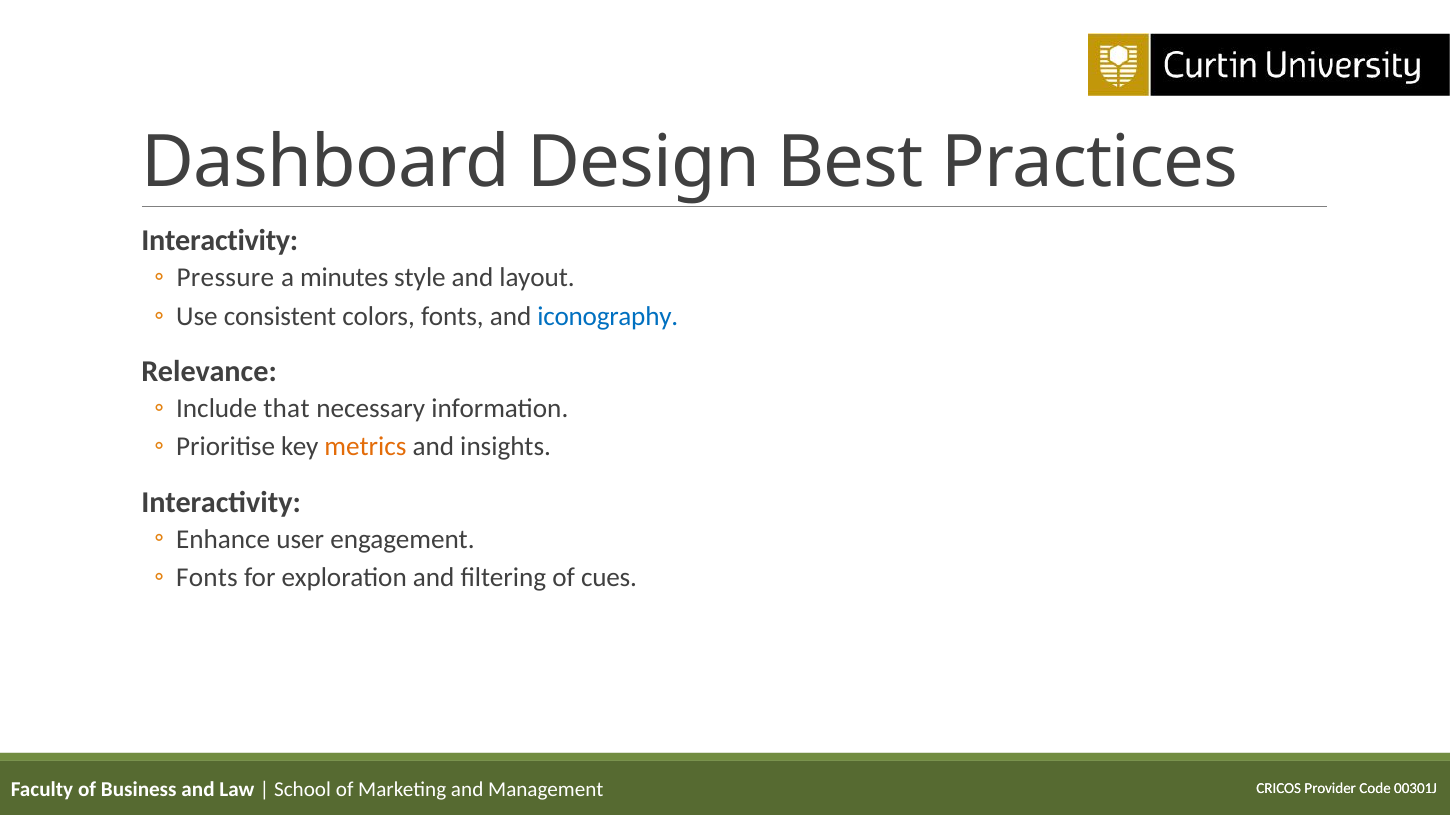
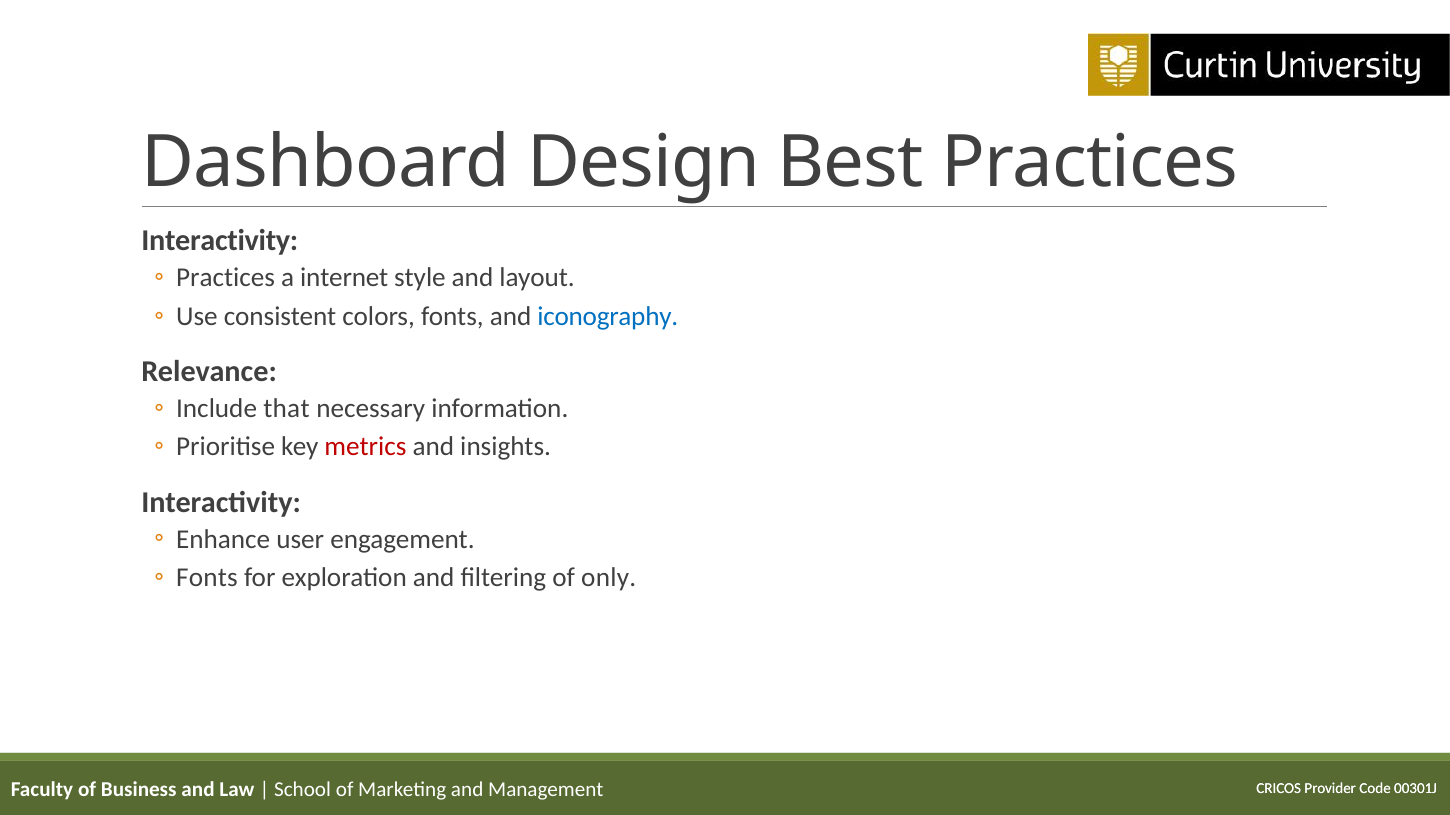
Pressure: Pressure -> Practices (226, 278)
minutes: minutes -> internet (344, 278)
metrics colour: orange -> red (365, 447)
cues: cues -> only (609, 578)
